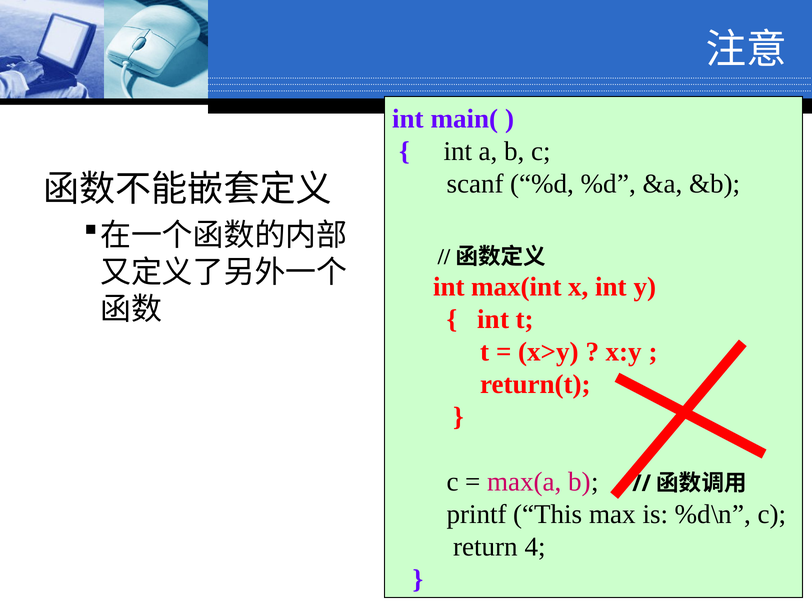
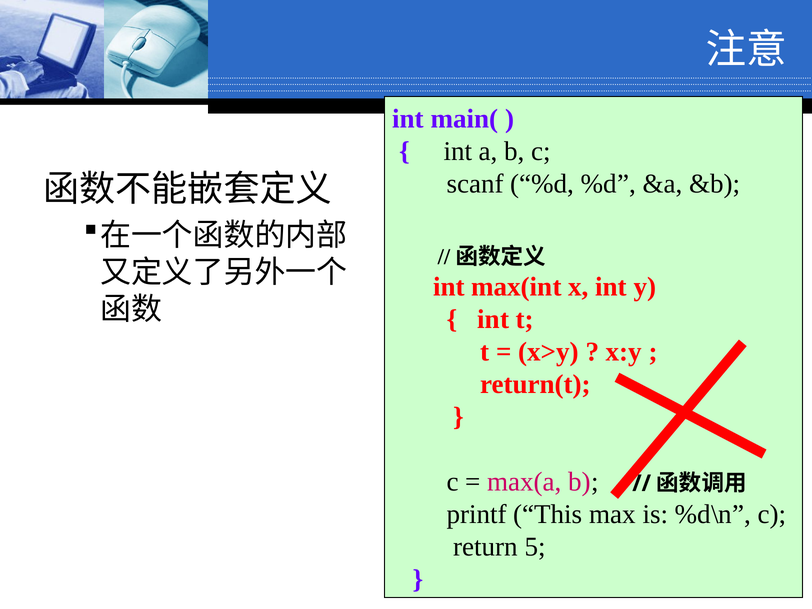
4: 4 -> 5 (535, 547)
